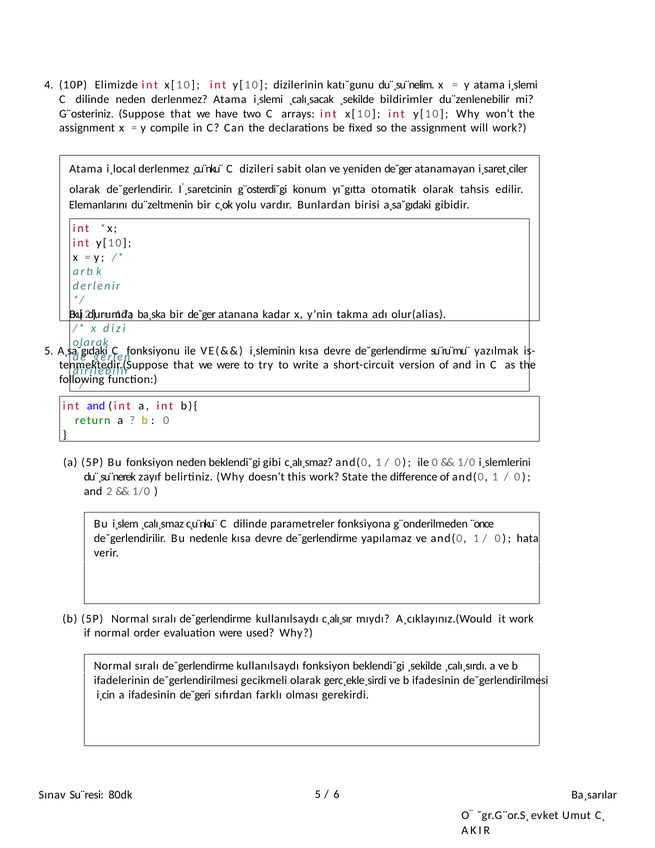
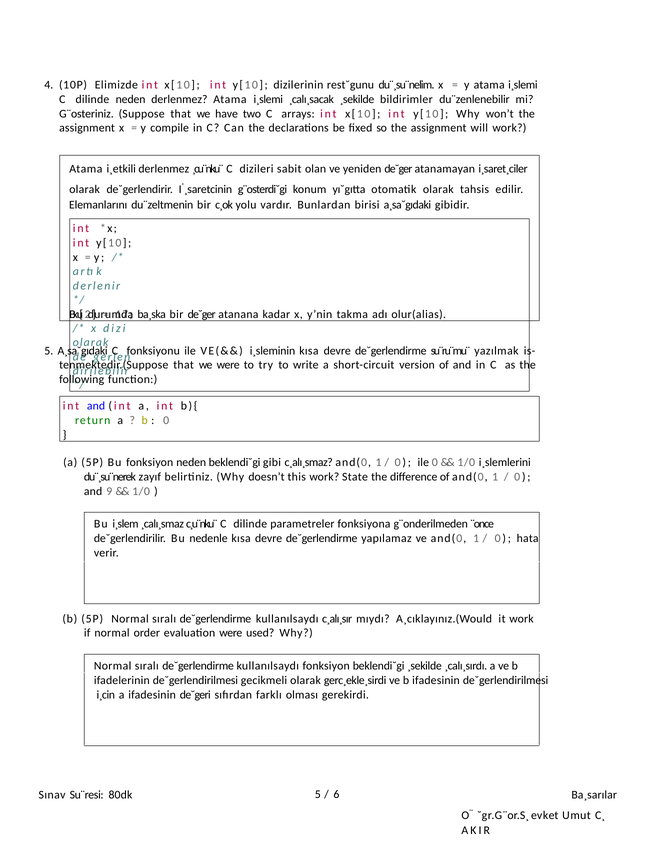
katı˘gunu: katı˘gunu -> rest˘gunu (351, 85)
i¸local: i¸local -> i¸etkili (121, 169)
2: 2 -> 9 (109, 491)
